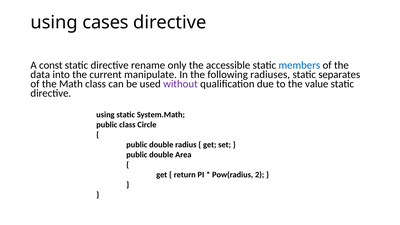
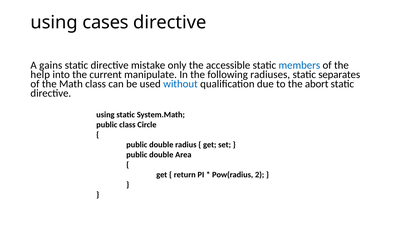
const: const -> gains (51, 65)
rename: rename -> mistake (148, 65)
data: data -> help (40, 75)
without colour: purple -> blue (180, 84)
value: value -> abort (317, 84)
